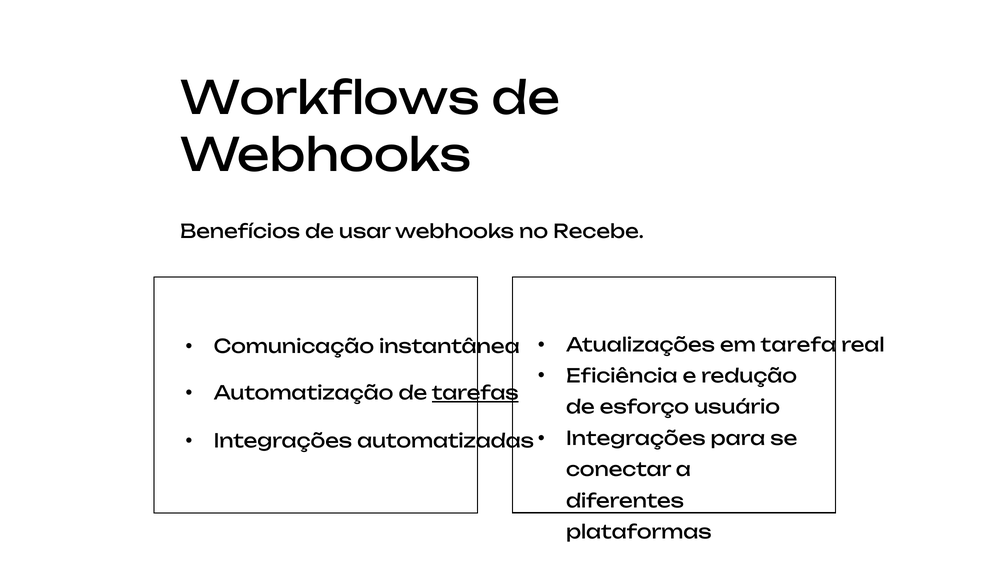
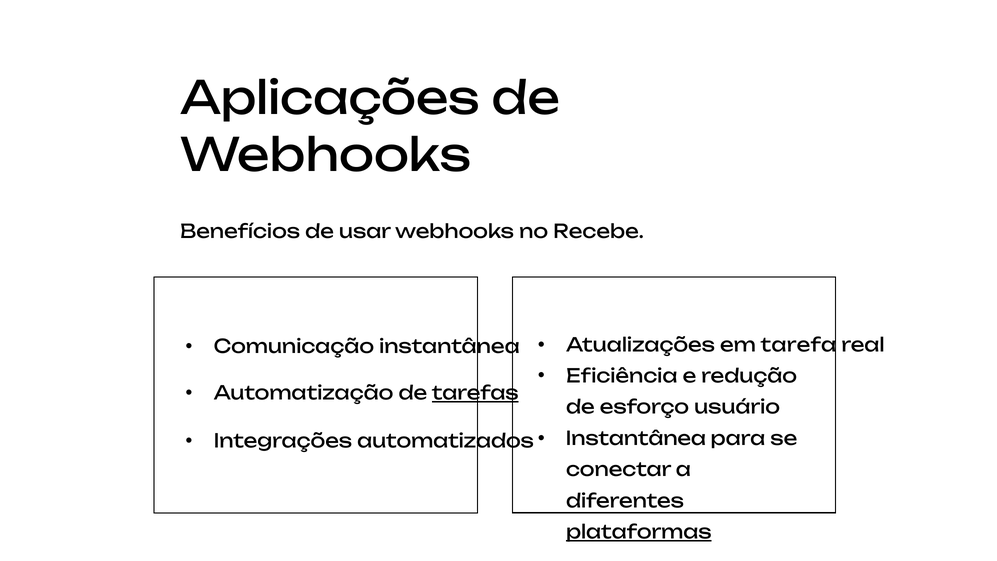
Workflows: Workflows -> Aplicações (330, 99)
automatizadas: automatizadas -> automatizados (446, 441)
Integrações: Integrações -> Instantânea (636, 439)
plataformas underline: none -> present (639, 532)
